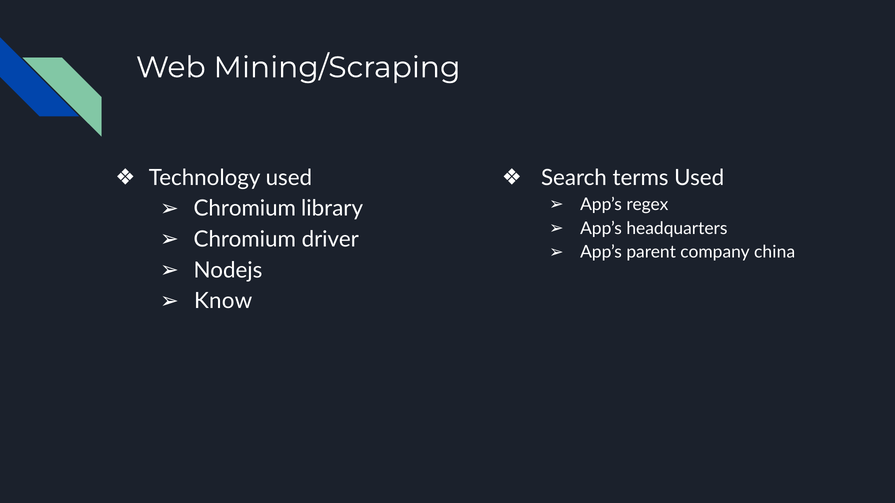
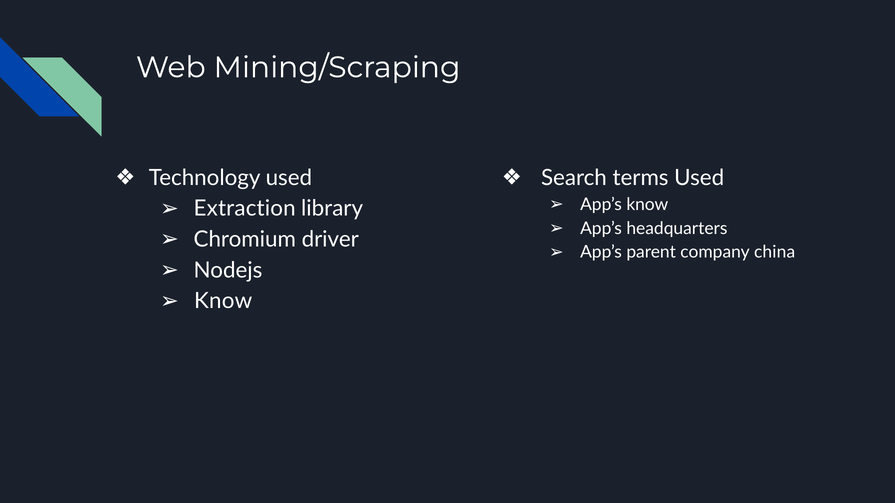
App’s regex: regex -> know (647, 204)
Chromium: Chromium -> Extraction (245, 209)
